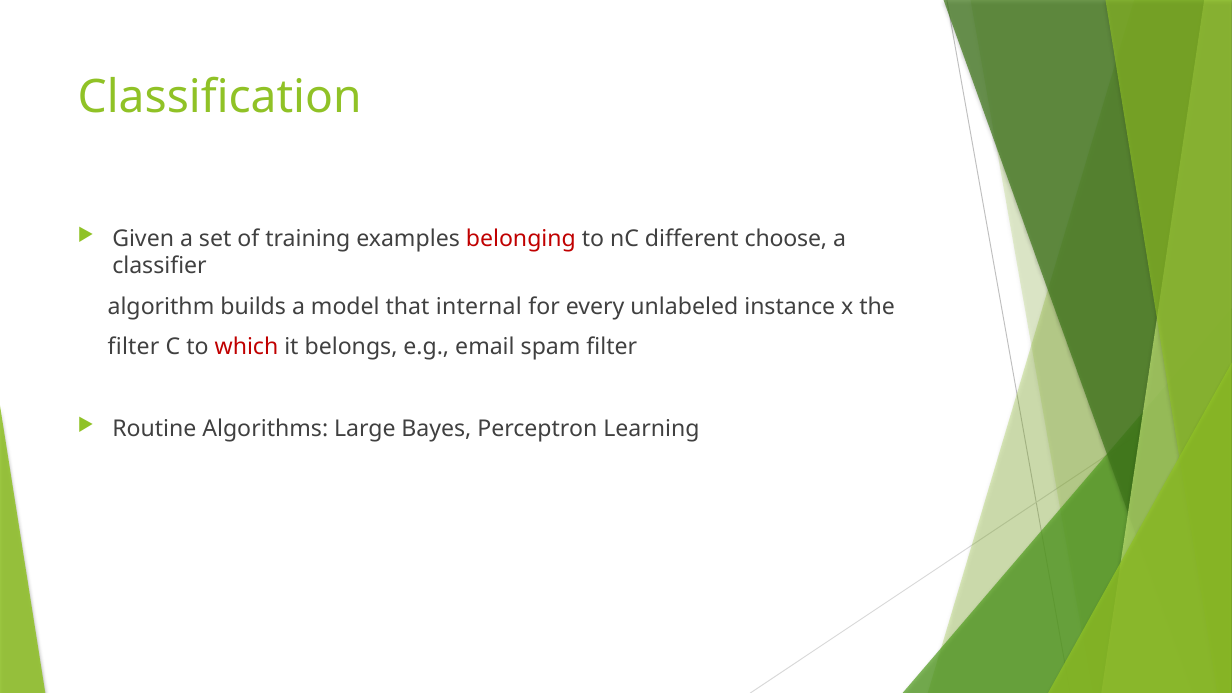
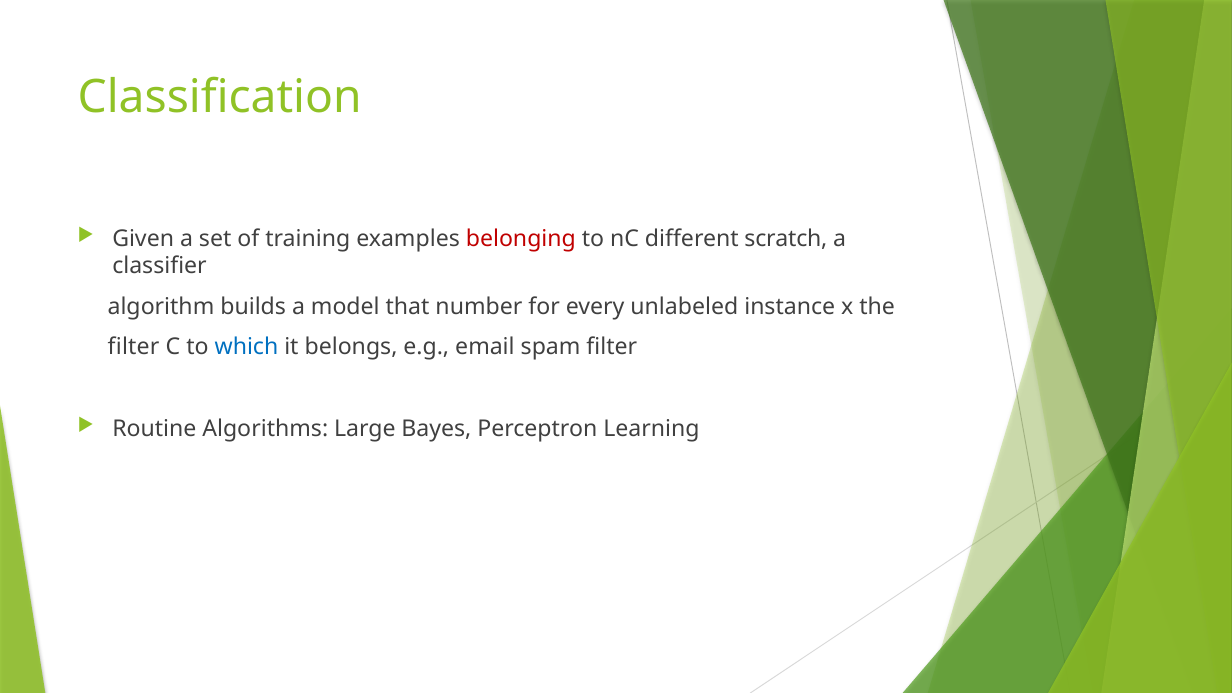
choose: choose -> scratch (786, 238)
internal: internal -> number (479, 307)
which colour: red -> blue (246, 347)
